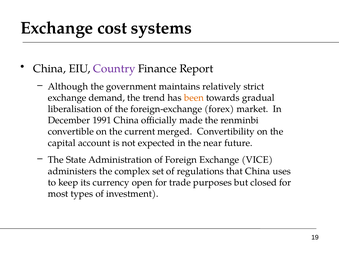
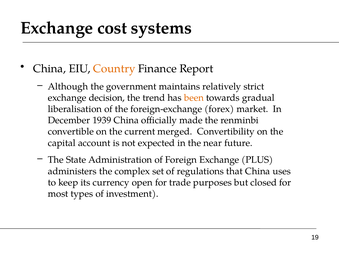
Country colour: purple -> orange (114, 69)
demand: demand -> decision (107, 98)
1991: 1991 -> 1939 (102, 120)
VICE: VICE -> PLUS (257, 160)
